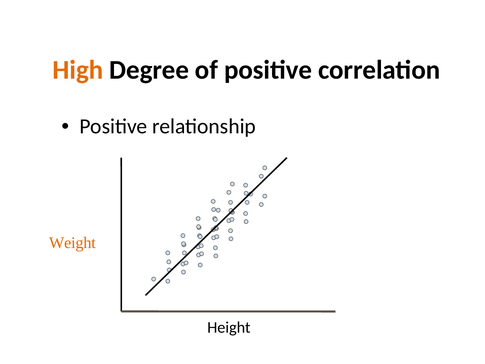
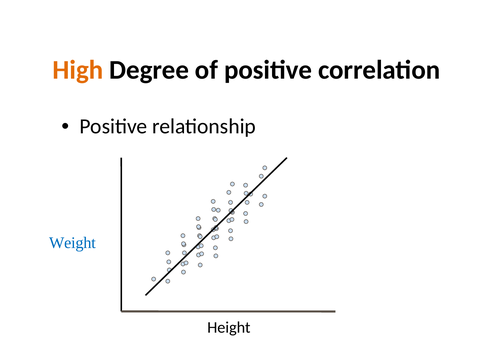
Weight colour: orange -> blue (72, 243)
